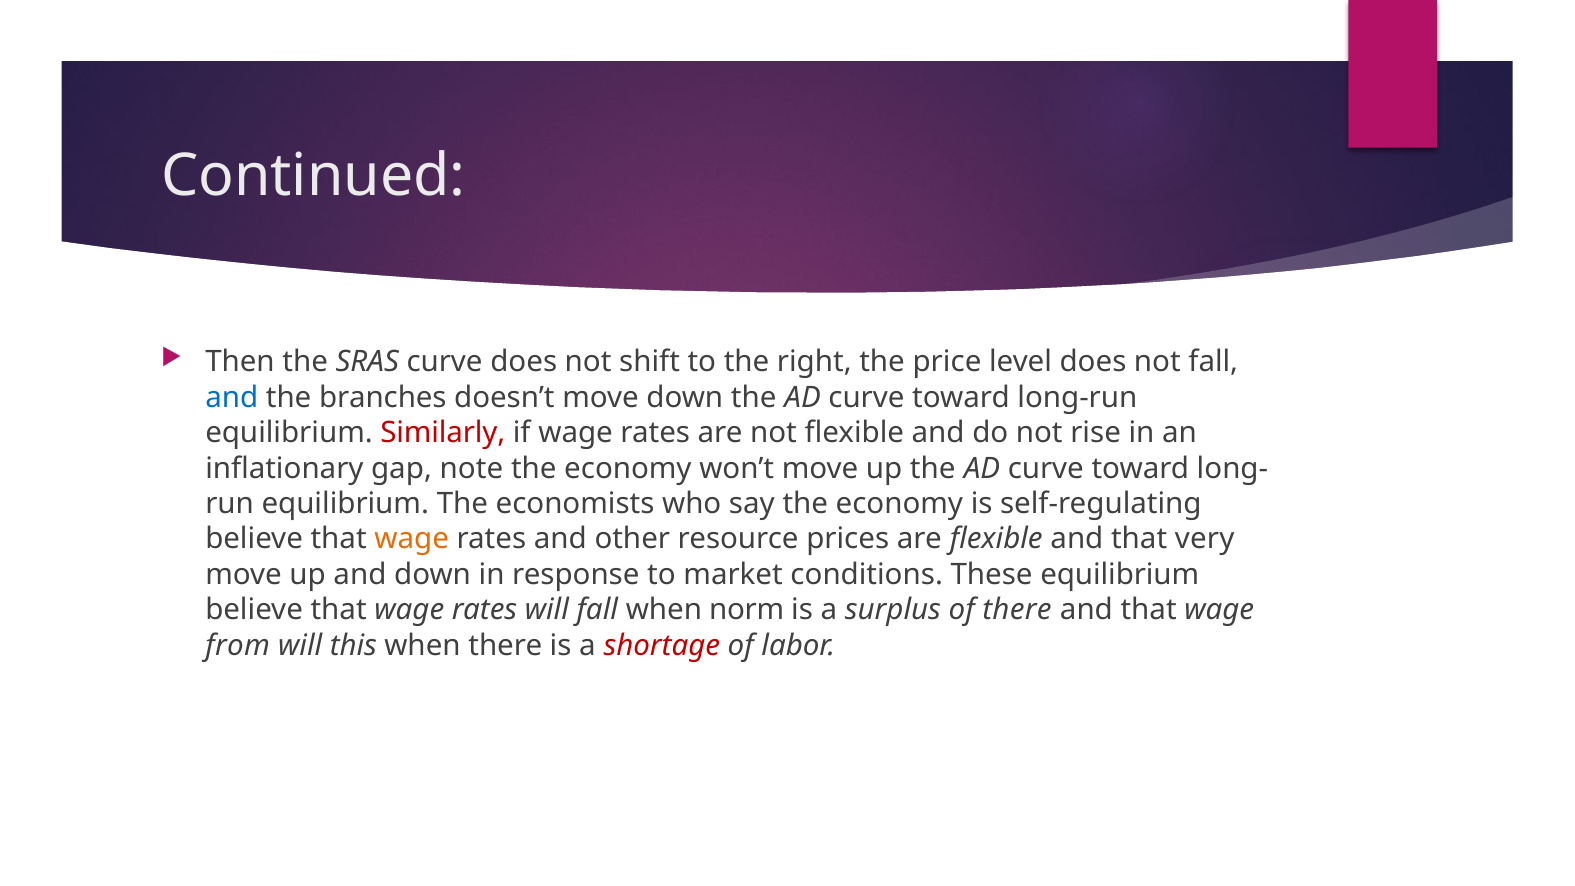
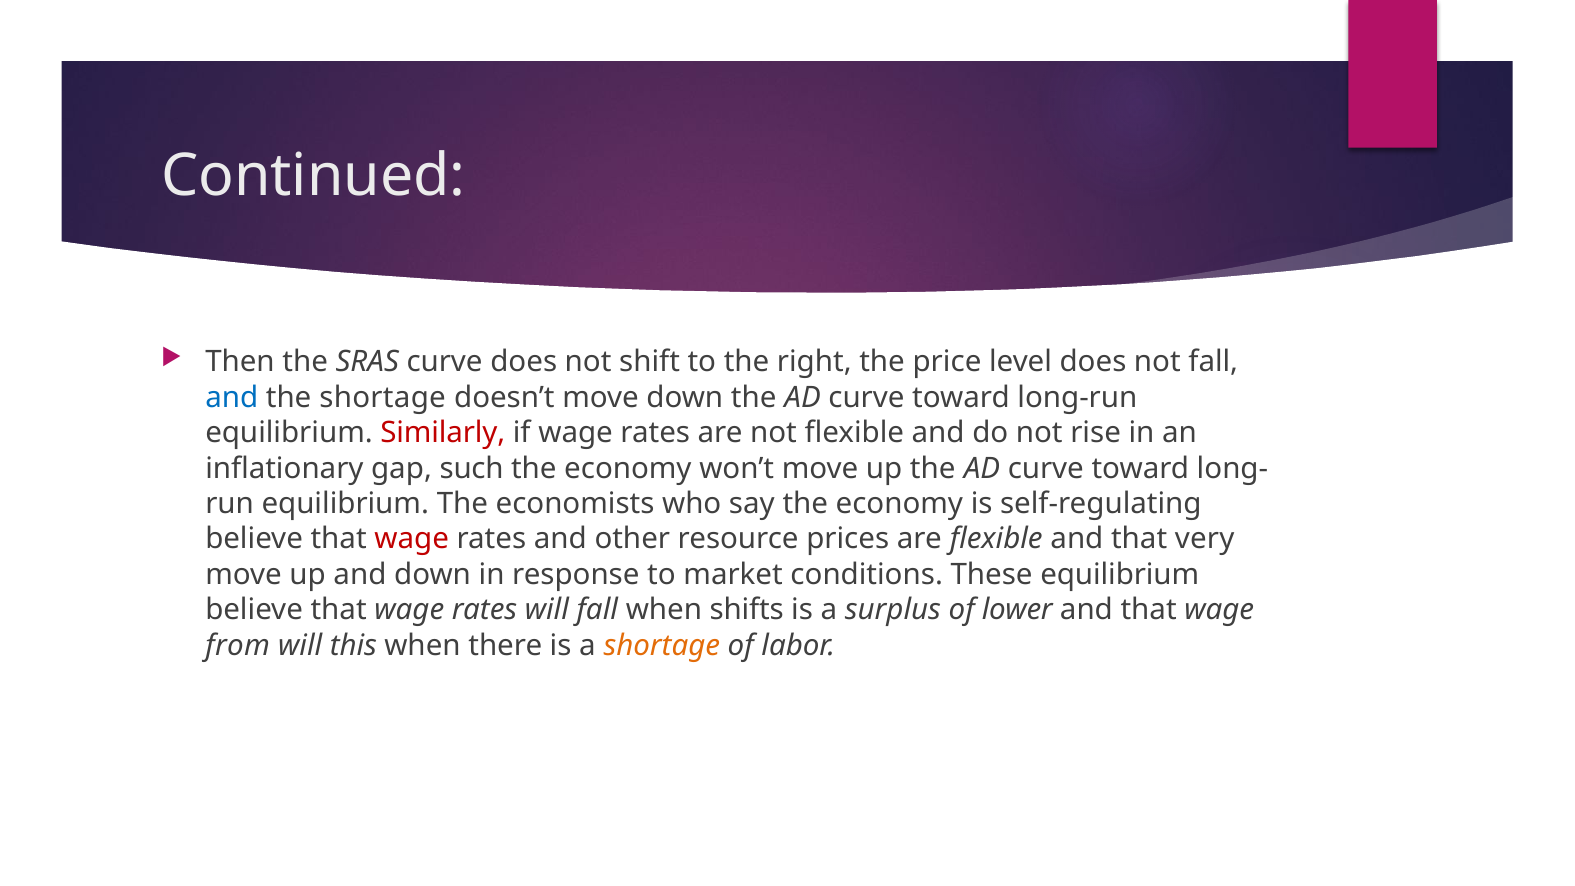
the branches: branches -> shortage (383, 397)
note: note -> such (472, 468)
wage colour: orange -> red (412, 539)
norm: norm -> shifts (747, 610)
of there: there -> lower (1017, 610)
shortage colour: red -> orange (662, 646)
